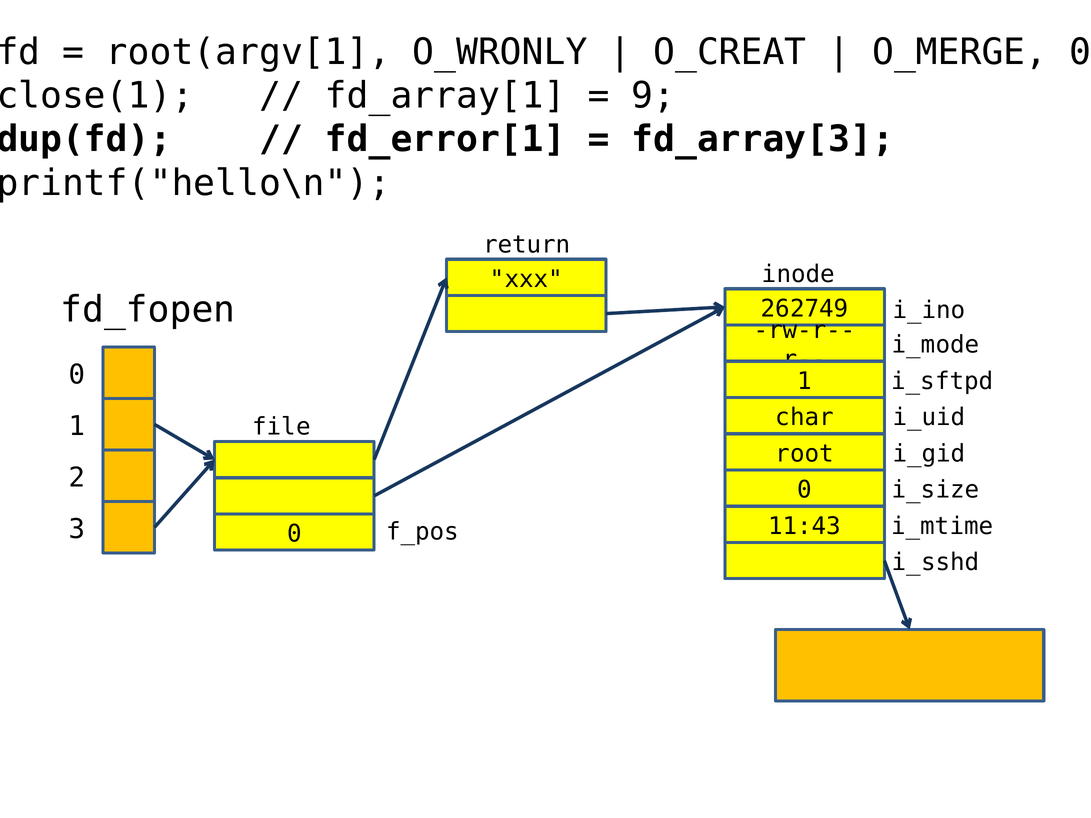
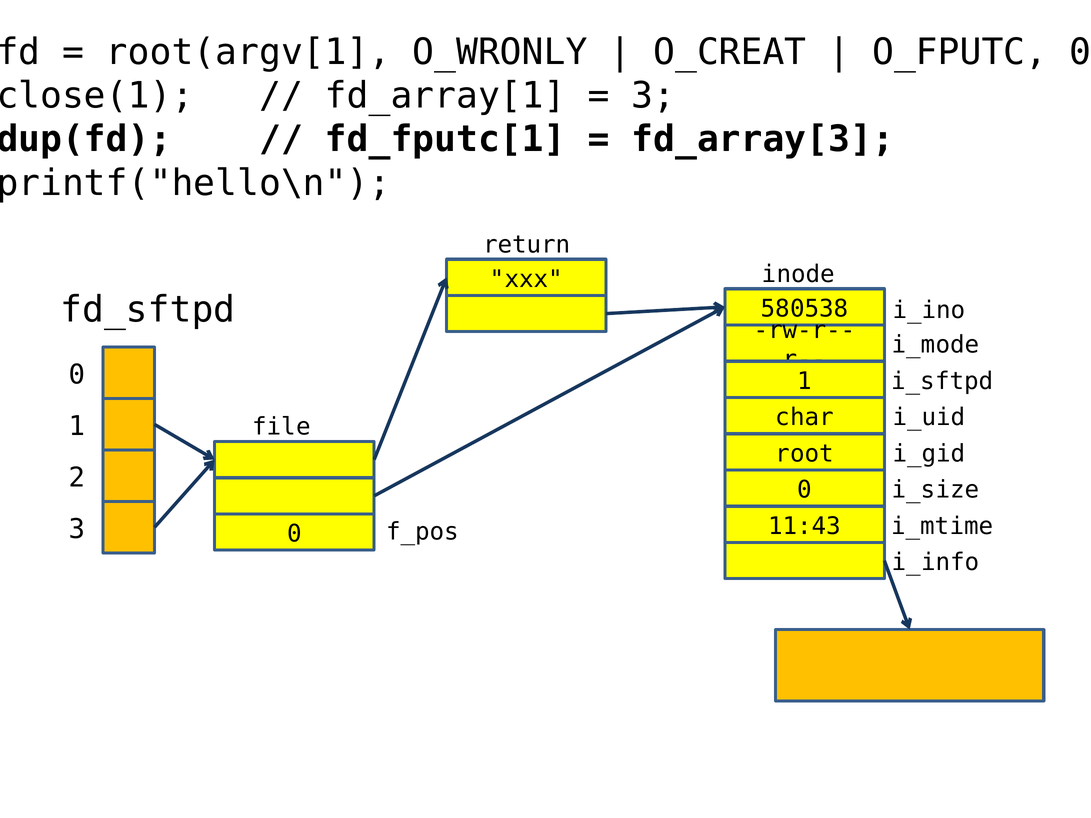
O_MERGE: O_MERGE -> O_FPUTC (960, 52)
9: 9 -> 3 (653, 96)
fd_error[1: fd_error[1 -> fd_fputc[1 (445, 139)
fd_fopen: fd_fopen -> fd_sftpd (148, 310)
262749: 262749 -> 580538 (805, 309)
i_sshd: i_sshd -> i_info (936, 563)
